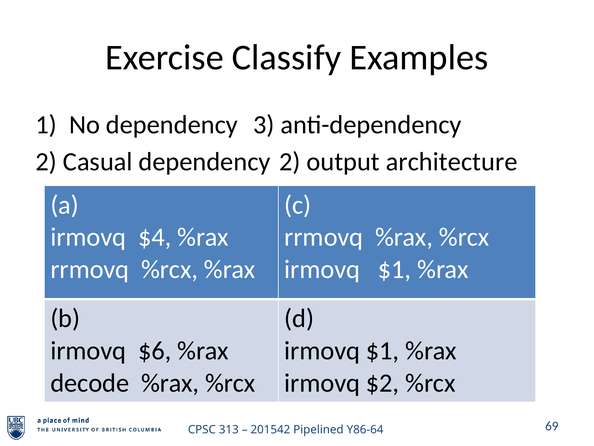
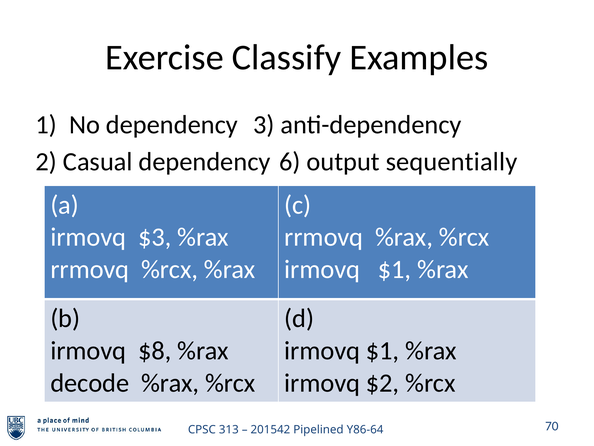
dependency 2: 2 -> 6 (290, 162)
architecture: architecture -> sequentially (452, 162)
$4: $4 -> $3 (155, 237)
$6: $6 -> $8 (155, 350)
69: 69 -> 70 (552, 426)
